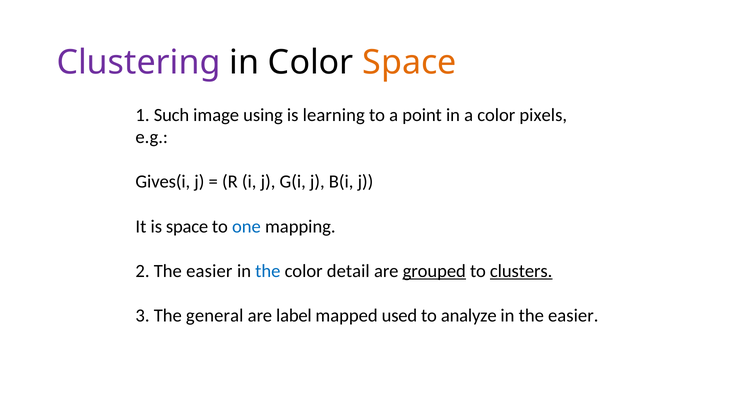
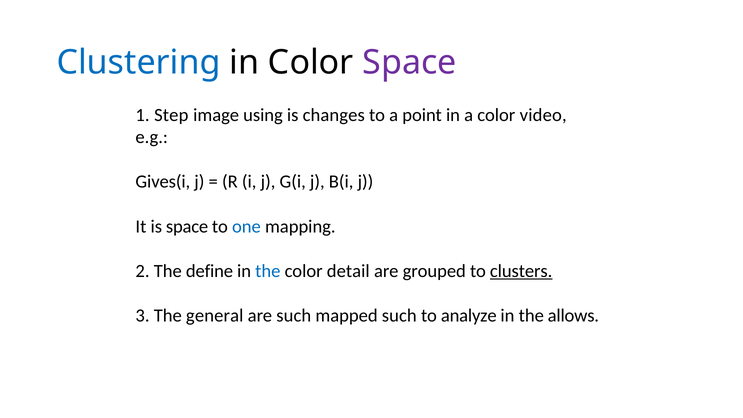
Clustering colour: purple -> blue (139, 62)
Space colour: orange -> purple (410, 62)
Such: Such -> Step (171, 115)
learning: learning -> changes (334, 115)
pixels: pixels -> video (543, 115)
2 The easier: easier -> define (210, 271)
grouped underline: present -> none (434, 271)
are label: label -> such (294, 316)
mapped used: used -> such (399, 316)
in the easier: easier -> allows (573, 316)
